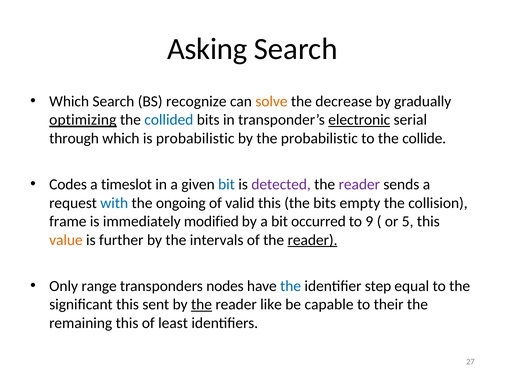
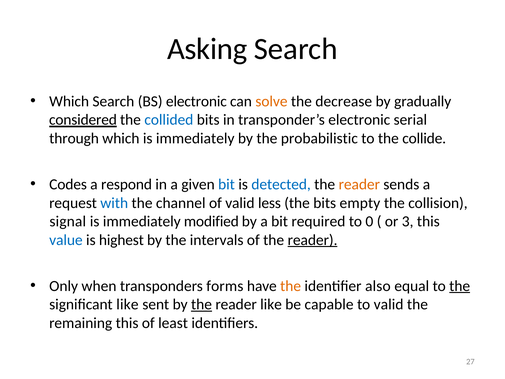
BS recognize: recognize -> electronic (196, 101)
optimizing: optimizing -> considered (83, 120)
electronic underline: present -> none (359, 120)
which is probabilistic: probabilistic -> immediately (195, 138)
timeslot: timeslot -> respond (127, 184)
detected colour: purple -> blue (281, 184)
reader colour: purple -> orange (359, 184)
ongoing: ongoing -> channel (181, 203)
valid this: this -> less (269, 203)
frame: frame -> signal (68, 221)
occurred: occurred -> required (318, 221)
9: 9 -> 0 (369, 221)
5: 5 -> 3 (408, 221)
value colour: orange -> blue (66, 240)
further: further -> highest (121, 240)
range: range -> when (99, 286)
nodes: nodes -> forms (225, 286)
the colour: blue -> orange (291, 286)
step: step -> also (378, 286)
the underline: none -> present (460, 286)
significant this: this -> like (127, 304)
to their: their -> valid (389, 304)
